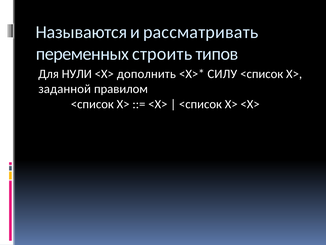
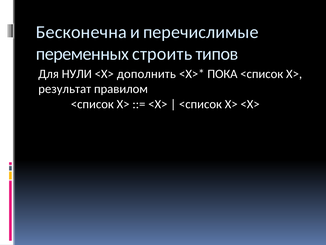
Называются: Называются -> Бесконечна (81, 32)
рассматривать: рассматривать -> перечислимые (201, 32)
СИЛУ: СИЛУ -> ПОКА (222, 74)
заданной: заданной -> результат (65, 89)
